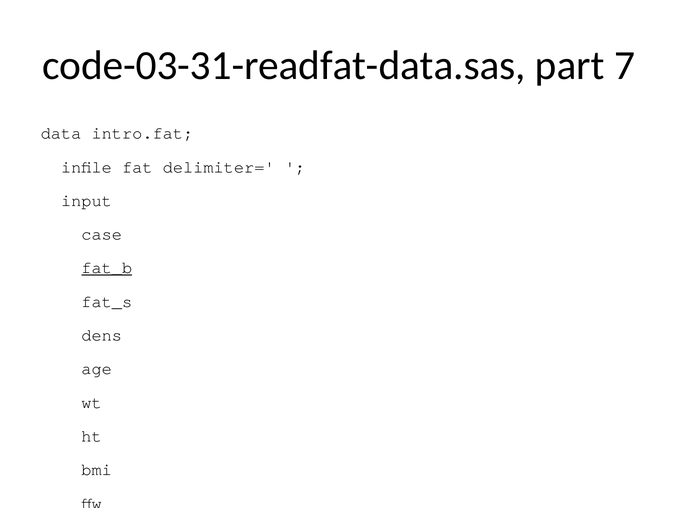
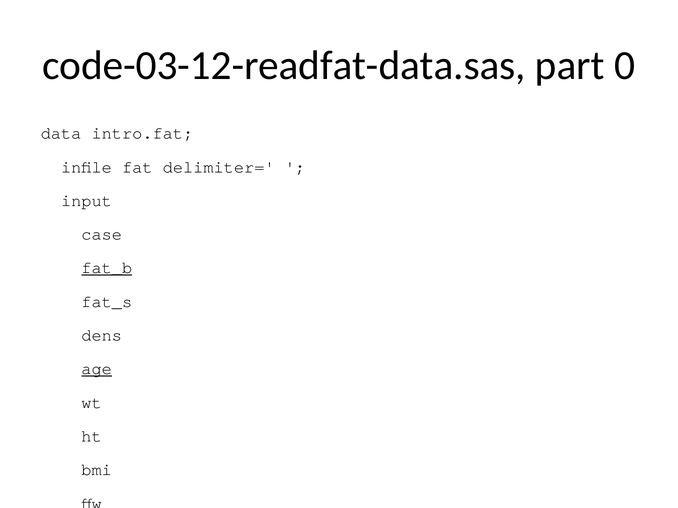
code-03-31-readfat-data.sas: code-03-31-readfat-data.sas -> code-03-12-readfat-data.sas (284, 66)
7: 7 -> 0 (625, 66)
age underline: none -> present (97, 369)
